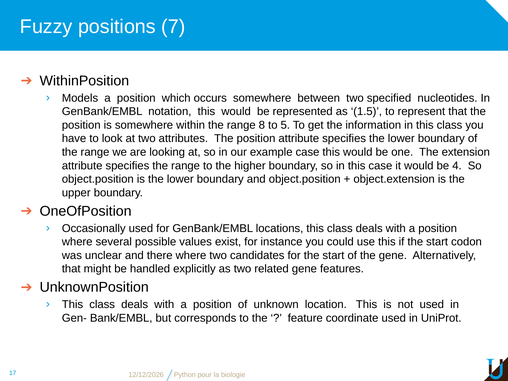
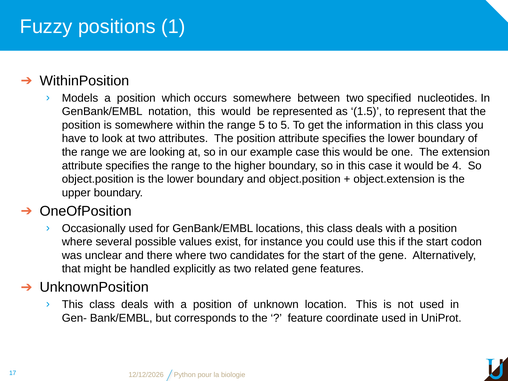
7: 7 -> 1 (173, 27)
range 8: 8 -> 5 (262, 125)
